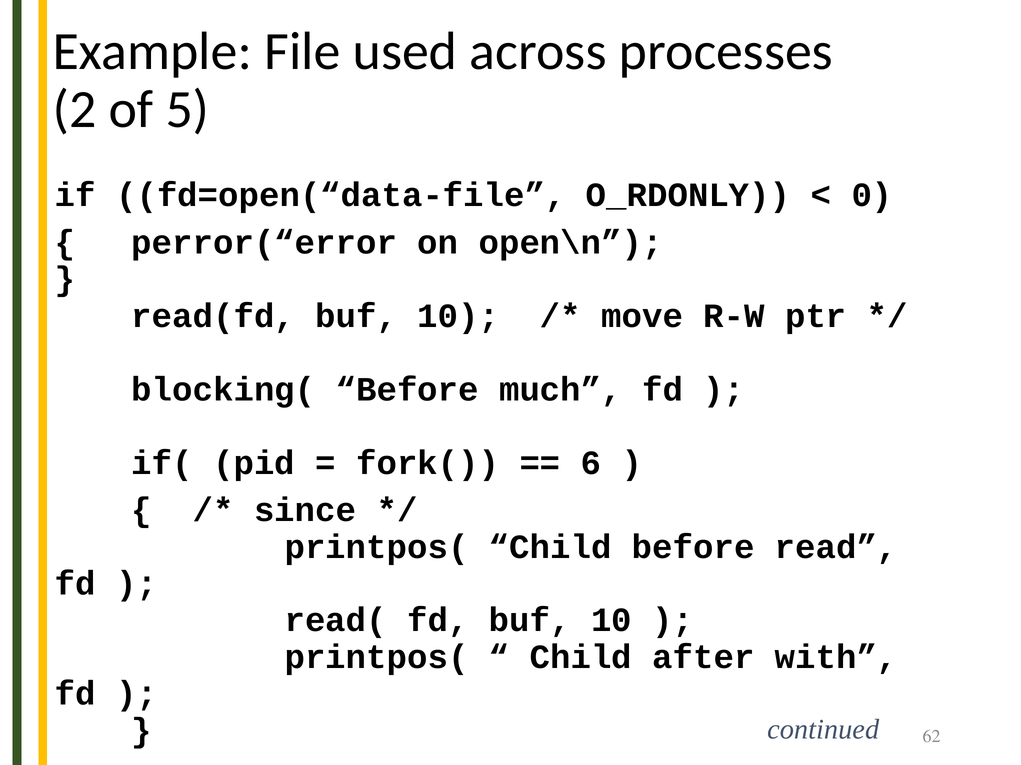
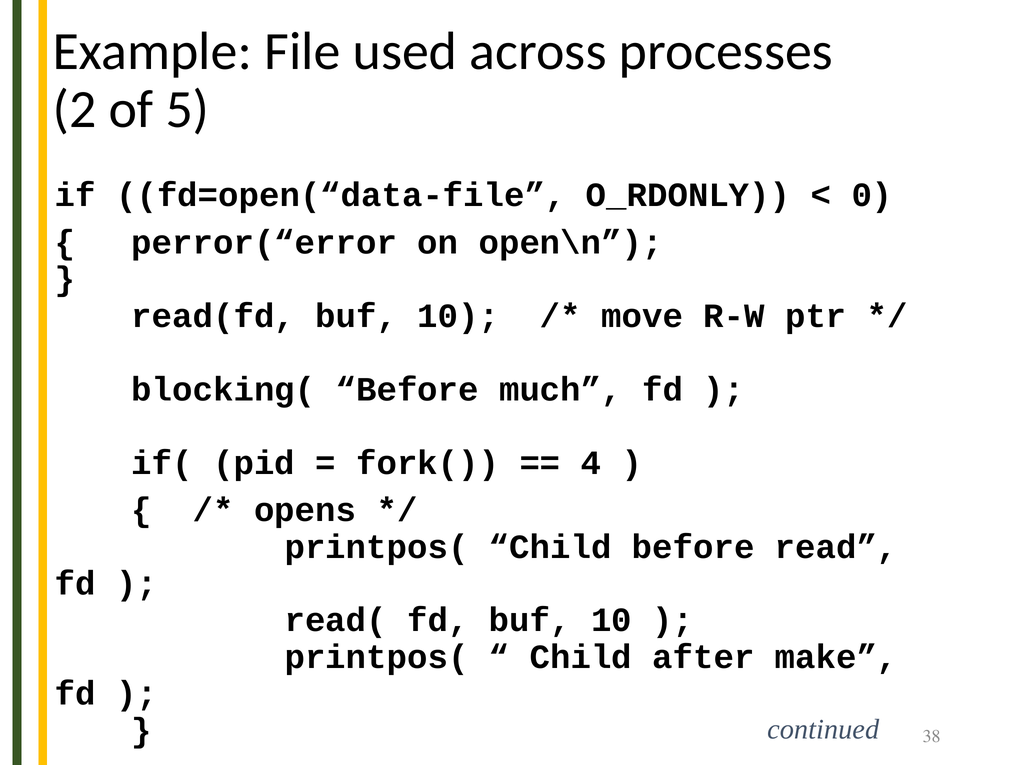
6: 6 -> 4 (591, 463)
since: since -> opens (305, 511)
with: with -> make (836, 658)
62: 62 -> 38 (932, 737)
